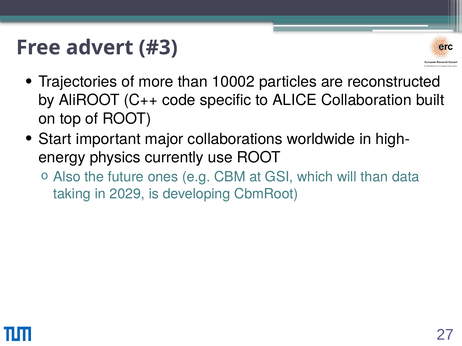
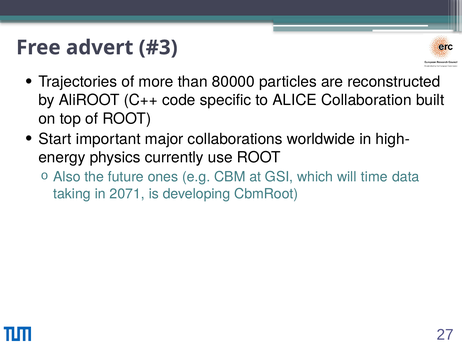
10002: 10002 -> 80000 (233, 82)
will than: than -> time (374, 177)
2029: 2029 -> 2071 (127, 194)
